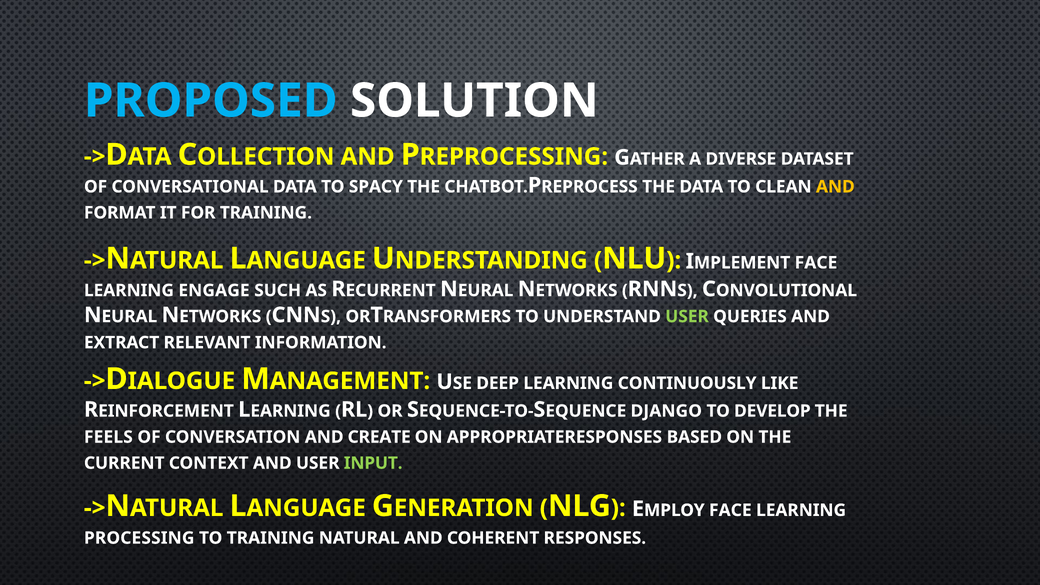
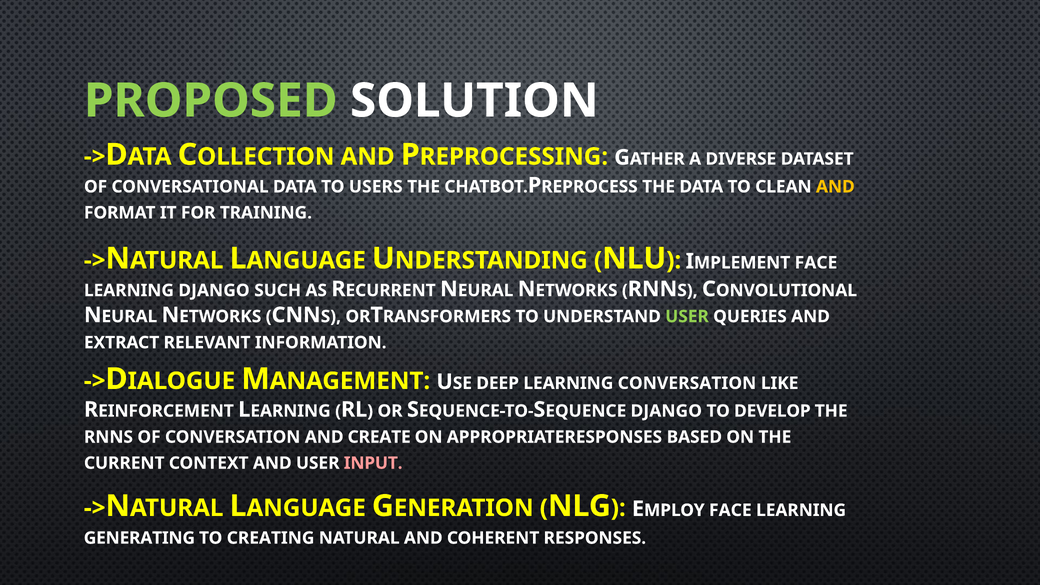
PROPOSED colour: light blue -> light green (211, 101)
SPACY: SPACY -> USERS (376, 187)
LEARNING ENGAGE: ENGAGE -> DJANGO (214, 290)
LEARNING CONTINUOUSLY: CONTINUOUSLY -> CONVERSATION (687, 383)
FEELS: FEELS -> RNNS (108, 437)
INPUT colour: light green -> pink (373, 463)
PROCESSING: PROCESSING -> GENERATING (139, 538)
TO TRAINING: TRAINING -> CREATING (271, 538)
